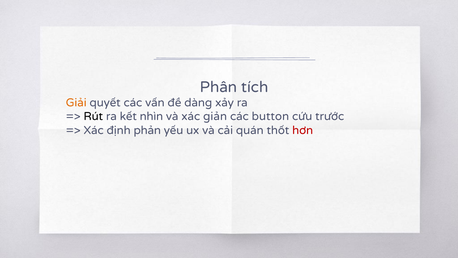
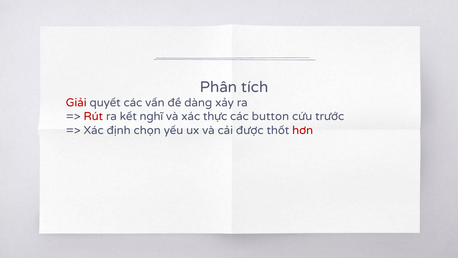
Giải colour: orange -> red (76, 103)
Rút colour: black -> red (93, 116)
nhìn: nhìn -> nghĩ (151, 116)
giản: giản -> thực (215, 116)
phản: phản -> chọn (147, 130)
quán: quán -> được (250, 130)
